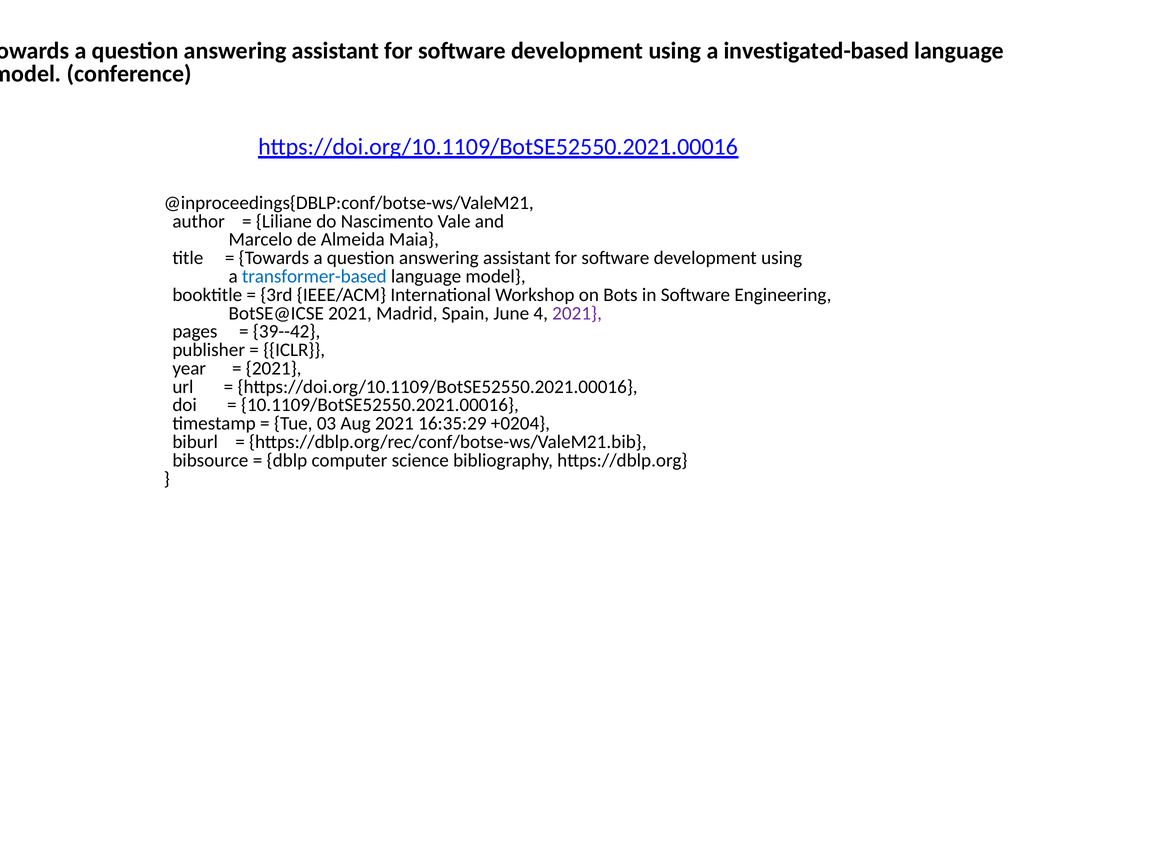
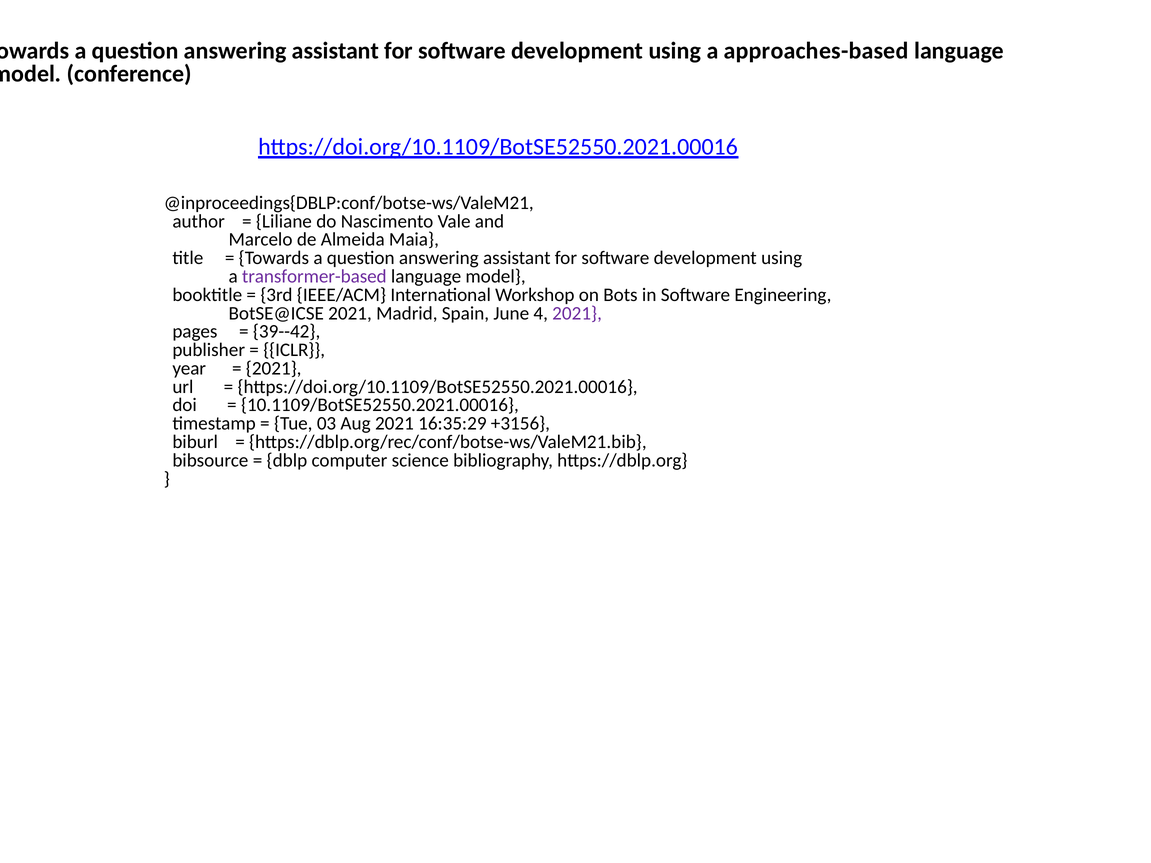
investigated-based: investigated-based -> approaches-based (816, 51)
transformer-based colour: blue -> purple (314, 276)
+0204: +0204 -> +3156 (520, 424)
